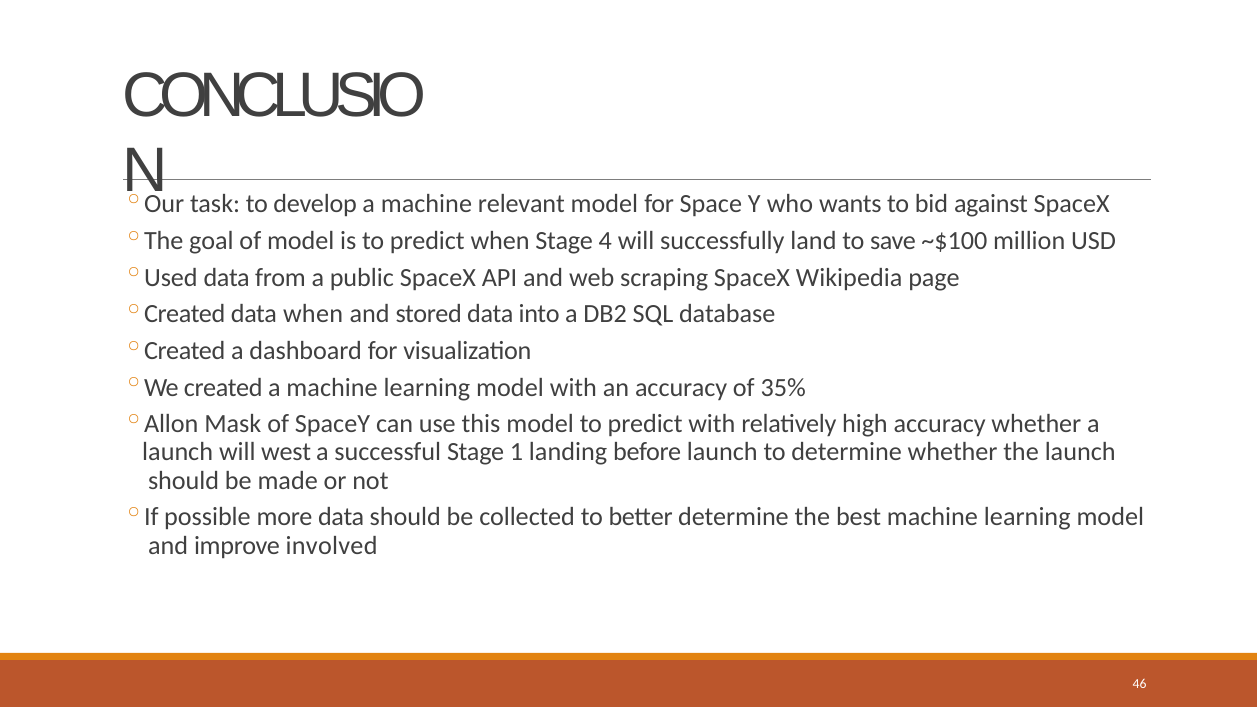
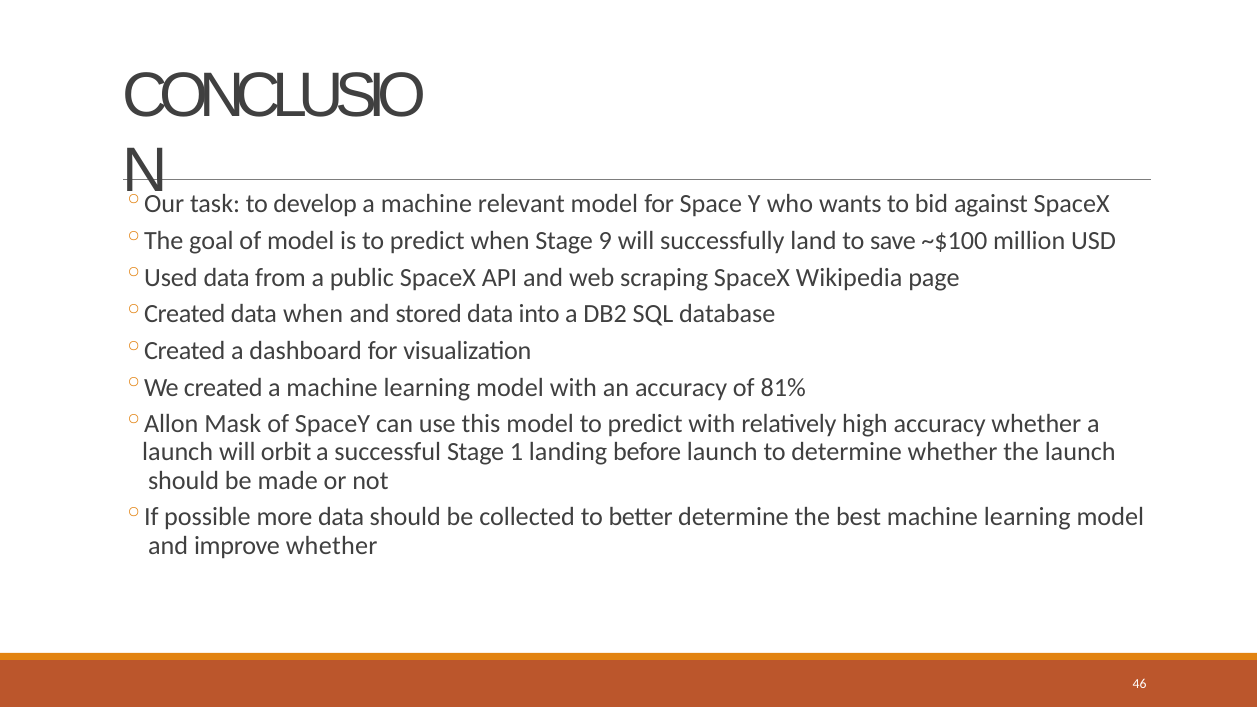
4: 4 -> 9 (605, 241)
35%: 35% -> 81% (783, 387)
west: west -> orbit (286, 452)
improve involved: involved -> whether (332, 546)
